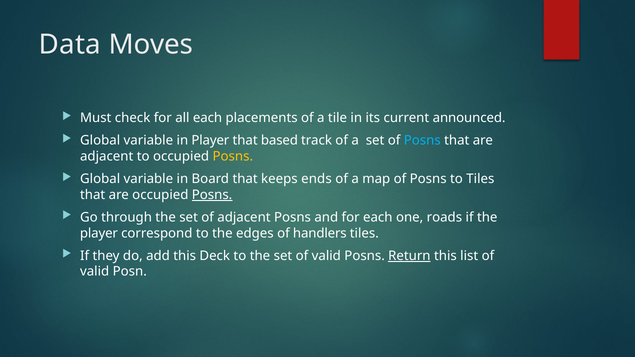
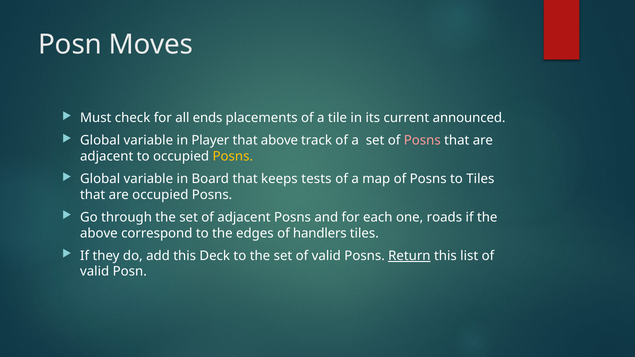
Data: Data -> Posn (70, 45)
all each: each -> ends (208, 118)
that based: based -> above (279, 141)
Posns colour: light blue -> pink (422, 141)
ends: ends -> tests (316, 179)
Posns underline: present -> none (212, 195)
player: player -> above (99, 233)
